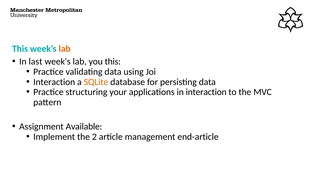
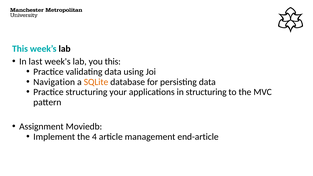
lab colour: orange -> black (65, 49)
Interaction: Interaction -> Navigation (54, 82)
in interaction: interaction -> structuring (206, 92)
Available: Available -> Moviedb (84, 127)
2: 2 -> 4 (94, 137)
